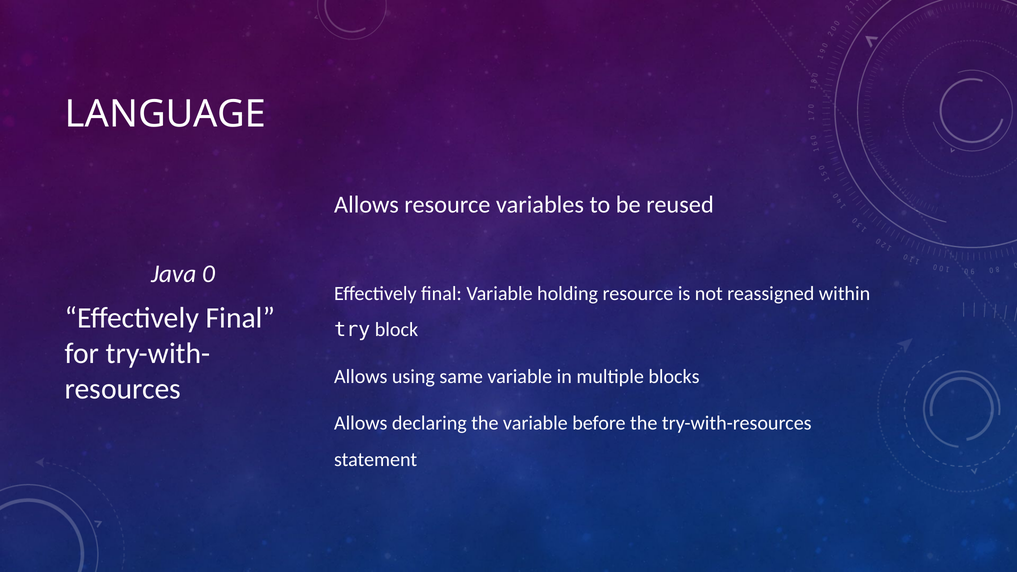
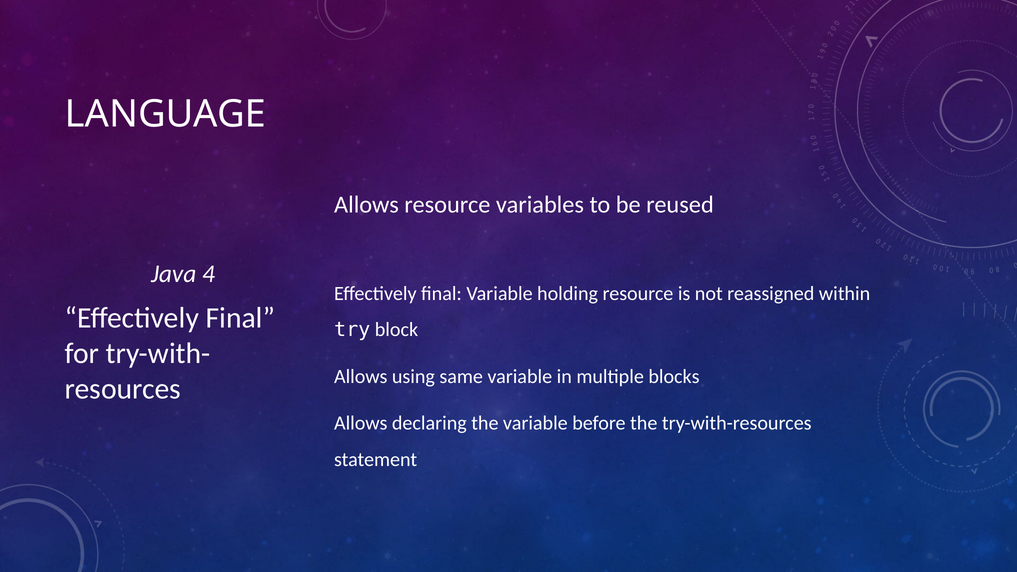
0: 0 -> 4 (209, 274)
